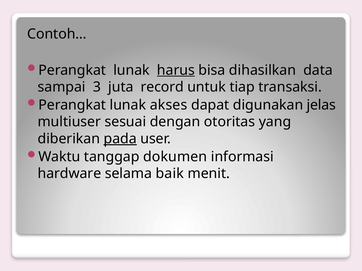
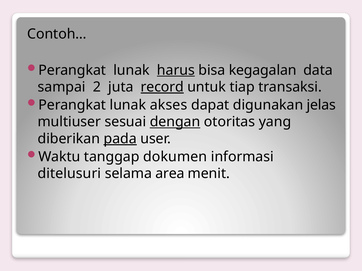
dihasilkan: dihasilkan -> kegagalan (263, 70)
3: 3 -> 2 (97, 87)
record underline: none -> present (162, 87)
dengan underline: none -> present (175, 122)
hardware: hardware -> ditelusuri (69, 174)
baik: baik -> area (170, 174)
